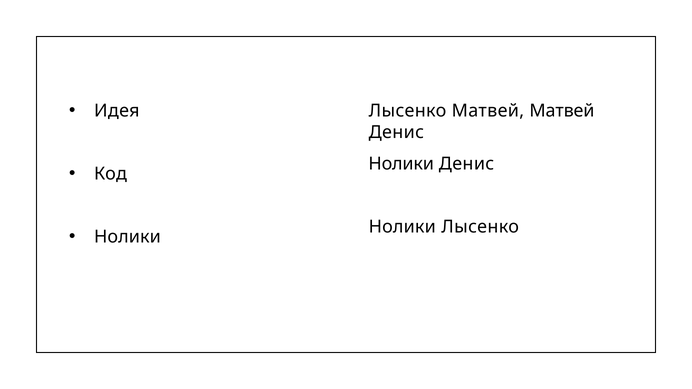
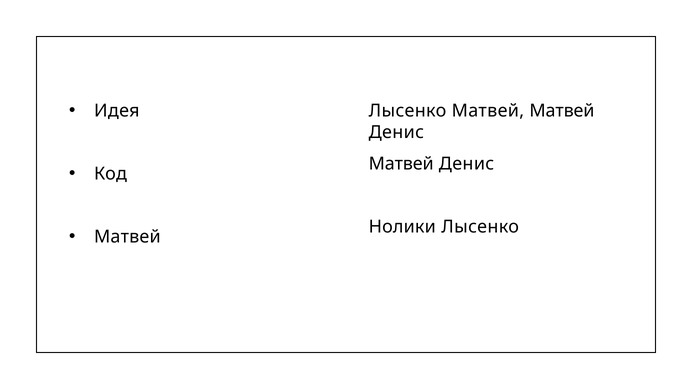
Нолики: Нолики -> Матвей (401, 164)
Нолики: Нолики -> Матвей (127, 237)
